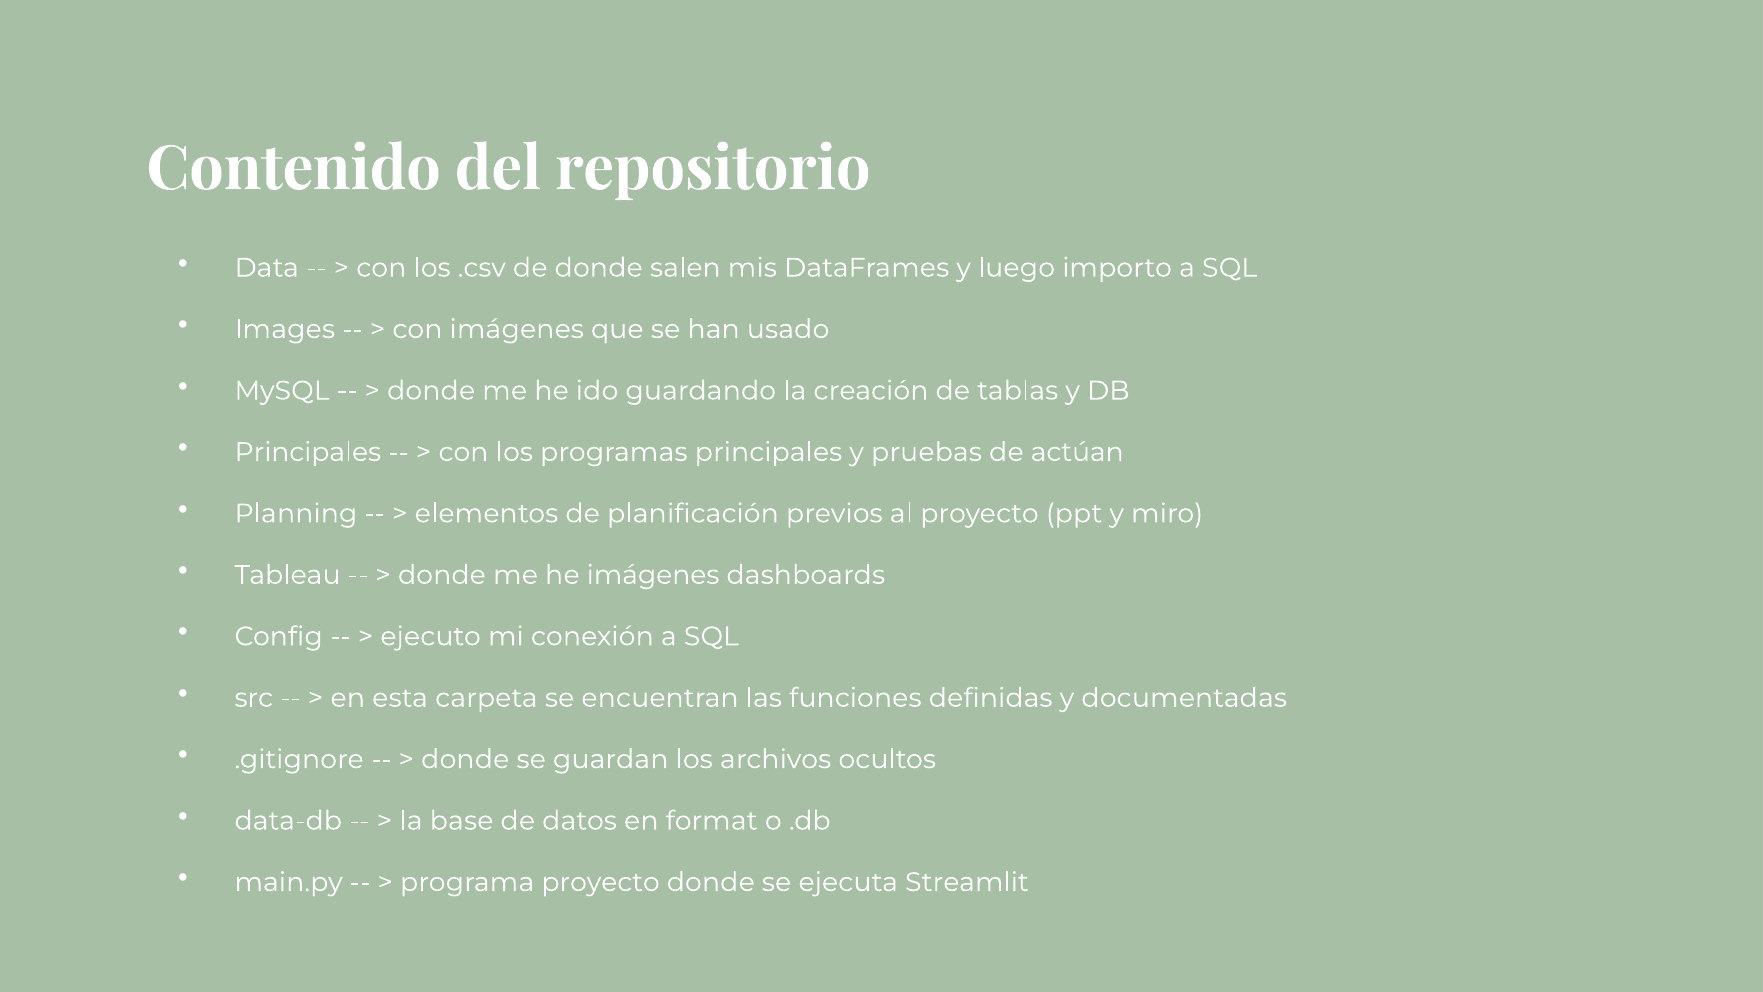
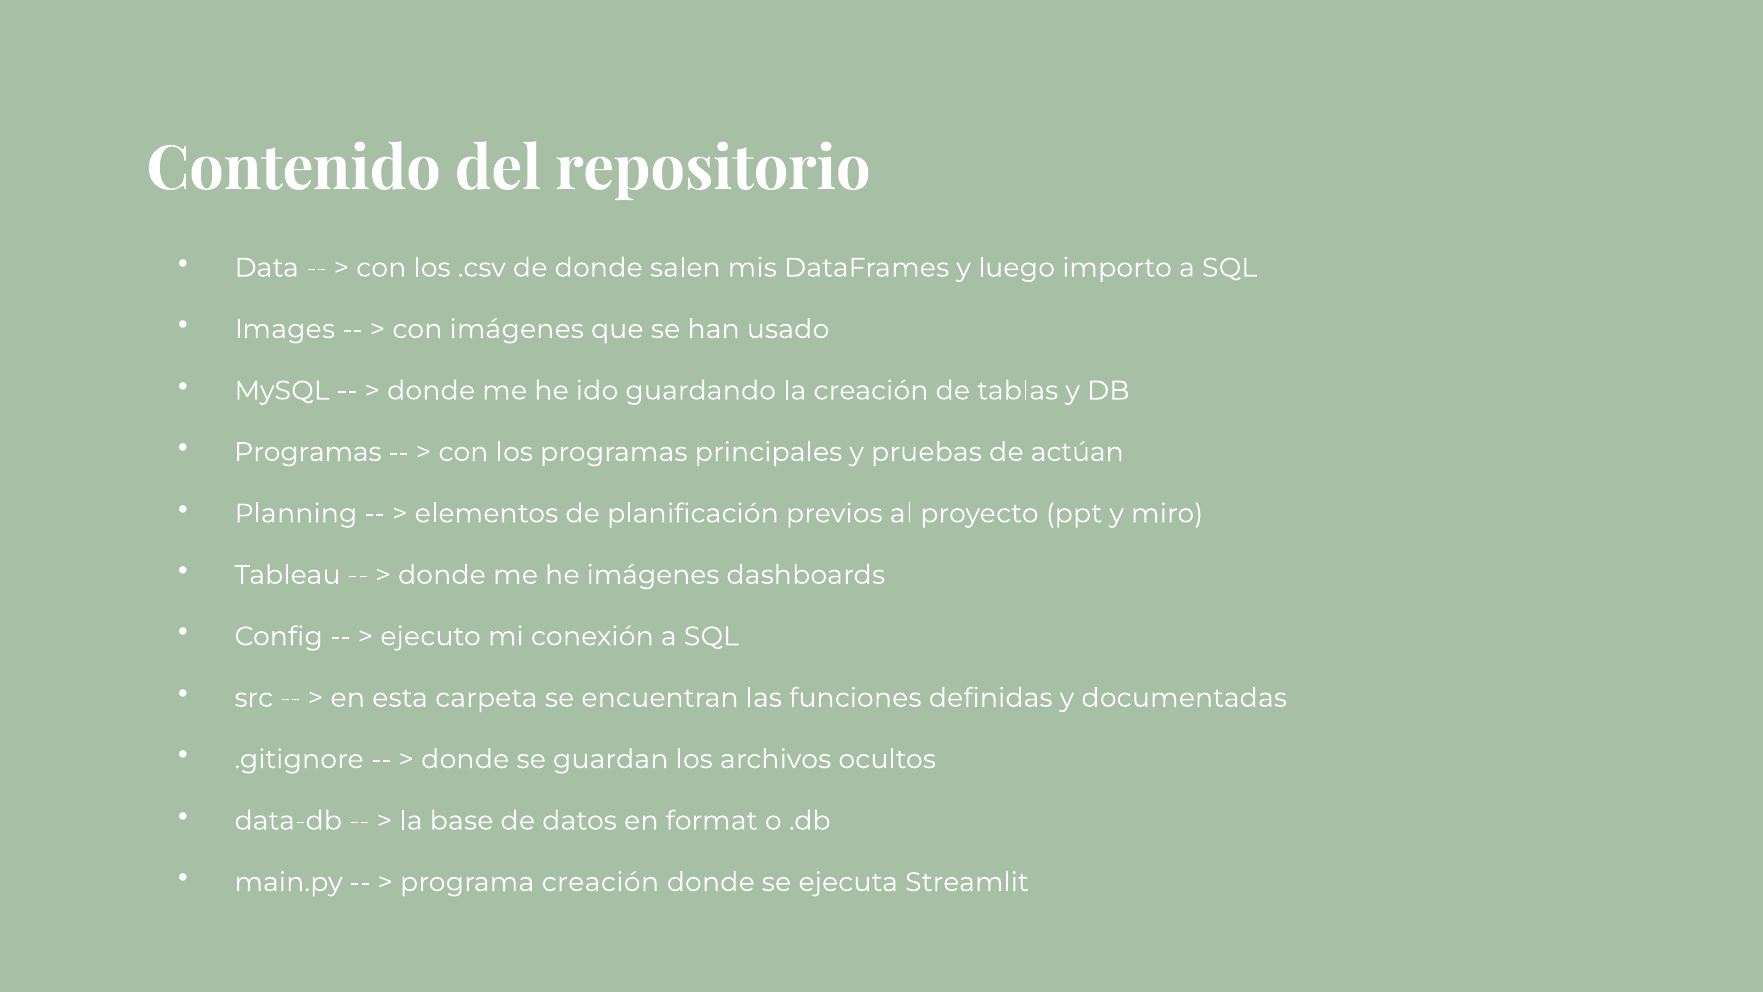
Principales: Principales -> Programas (308, 452)
programa proyecto: proyecto -> creación (600, 882)
